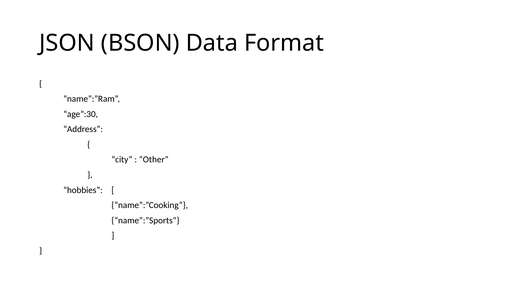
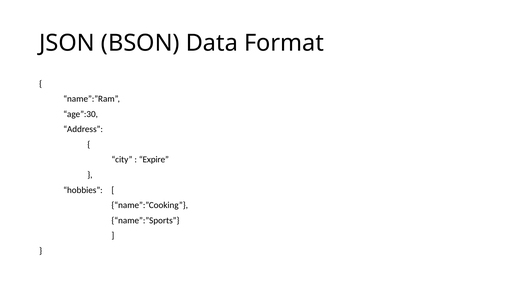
Other: Other -> Expire (154, 160)
